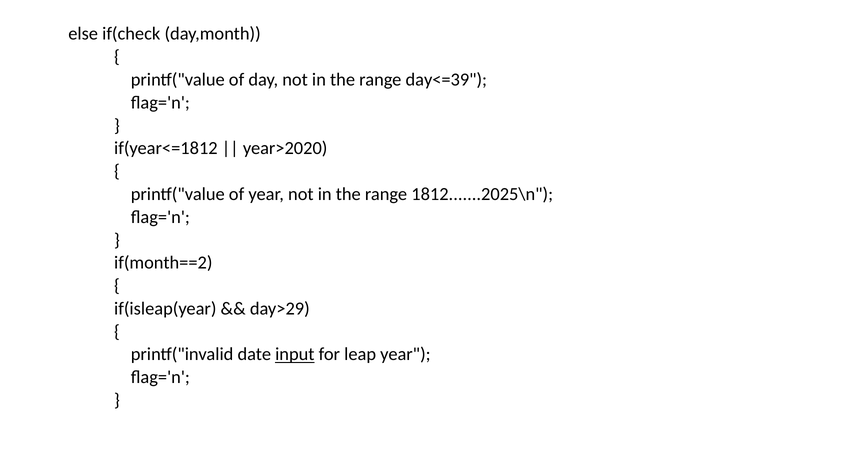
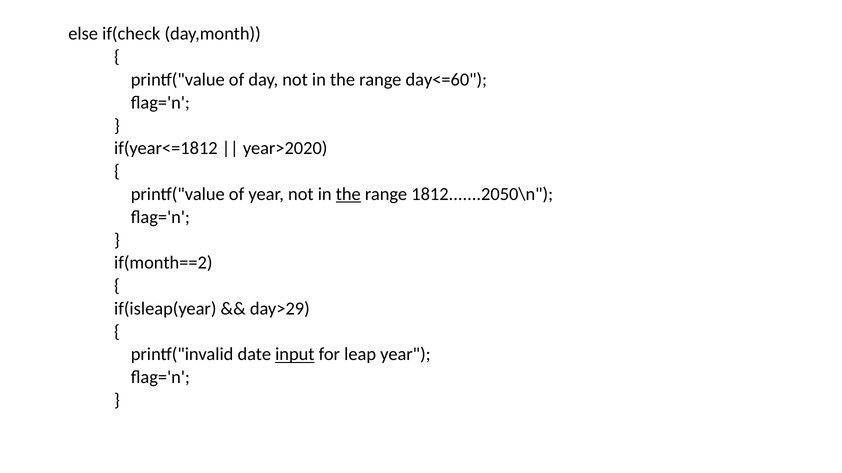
day<=39: day<=39 -> day<=60 (446, 80)
the underline: none -> present (348, 194)
1812.......2025\n: 1812.......2025\n -> 1812.......2050\n (482, 194)
